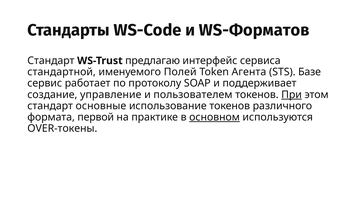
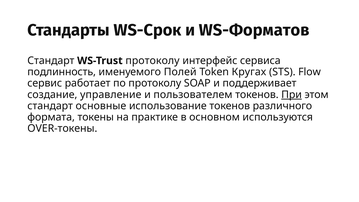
WS-Code: WS-Code -> WS-Срок (148, 30)
WS-Trust предлагаю: предлагаю -> протоколу (153, 61)
стандартной: стандартной -> подлинность (62, 72)
Агента: Агента -> Кругах (249, 72)
Базе: Базе -> Flow (310, 72)
первой: первой -> токены (96, 117)
основном underline: present -> none (215, 117)
